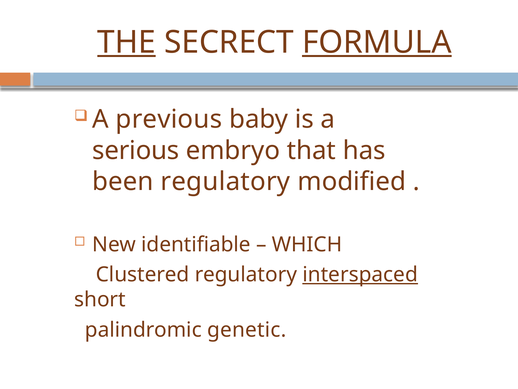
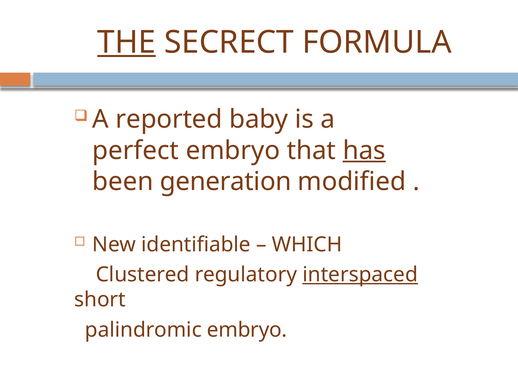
FORMULA underline: present -> none (377, 42)
previous: previous -> reported (169, 119)
serious: serious -> perfect (136, 150)
has underline: none -> present (364, 150)
been regulatory: regulatory -> generation (226, 181)
palindromic genetic: genetic -> embryo (247, 329)
